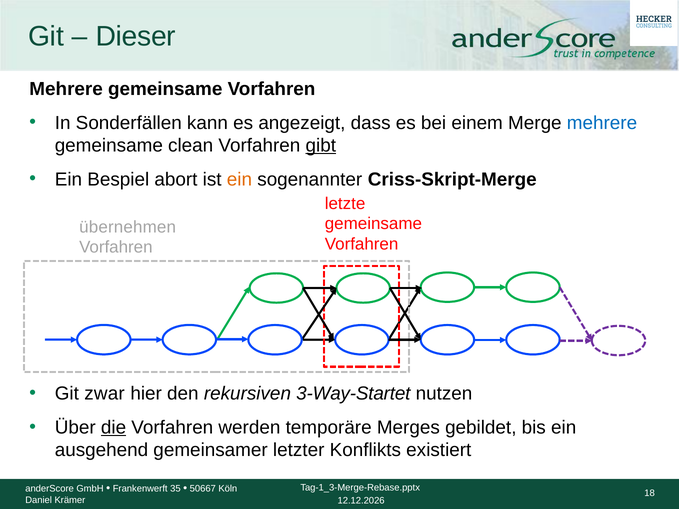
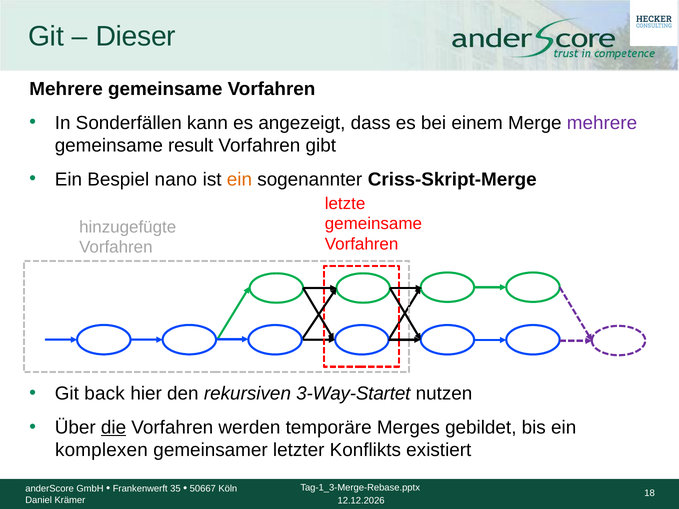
mehrere colour: blue -> purple (602, 123)
clean: clean -> result (191, 145)
gibt underline: present -> none (321, 145)
abort: abort -> nano (176, 179)
übernehmen: übernehmen -> hinzugefügte (128, 227)
zwar: zwar -> back (105, 394)
ausgehend: ausgehend -> komplexen (101, 450)
